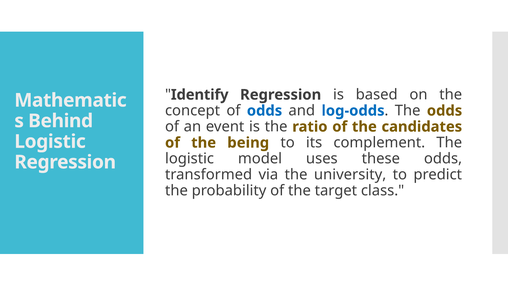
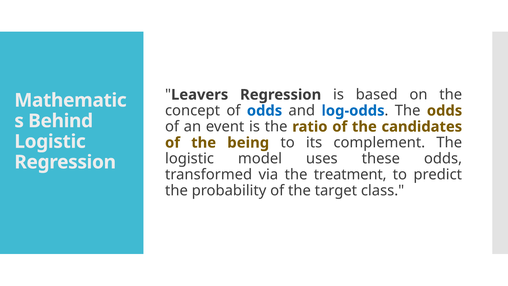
Identify: Identify -> Leavers (200, 95)
university: university -> treatment (350, 175)
